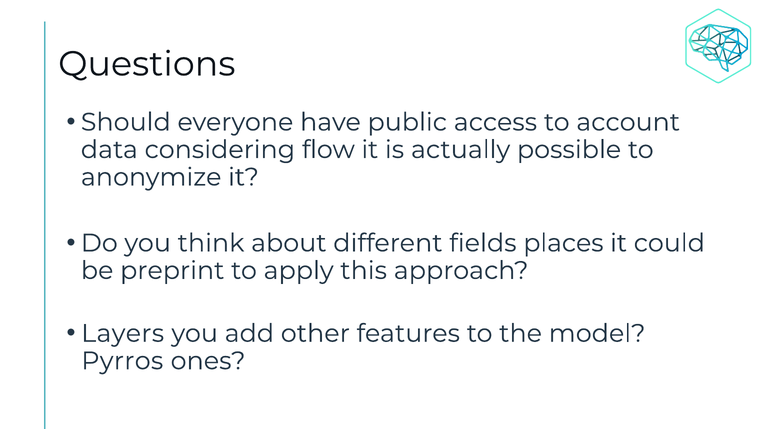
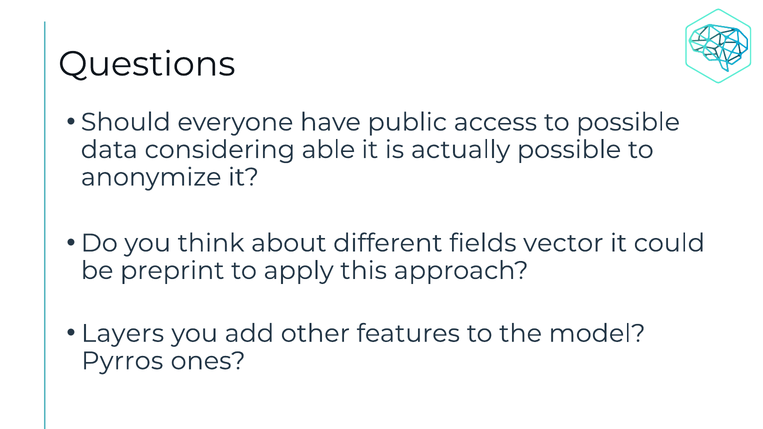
to account: account -> possible (628, 122)
flow: flow -> able (328, 150)
places: places -> vector (563, 243)
